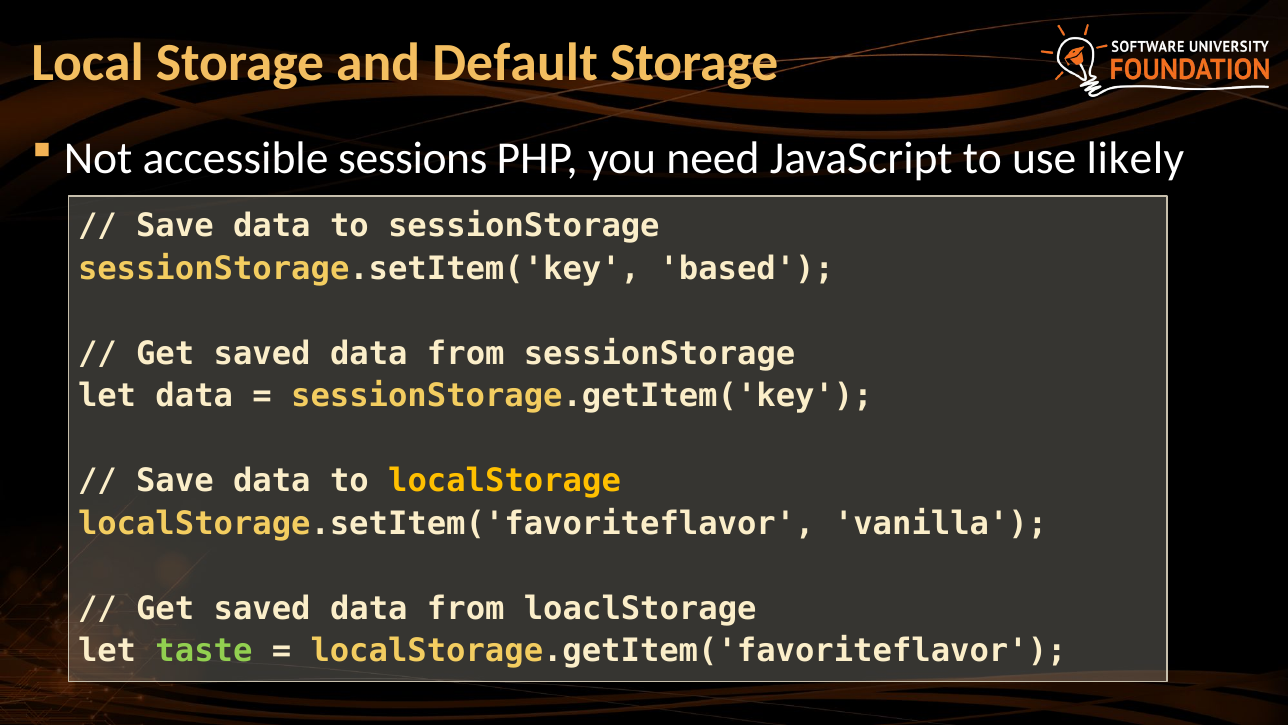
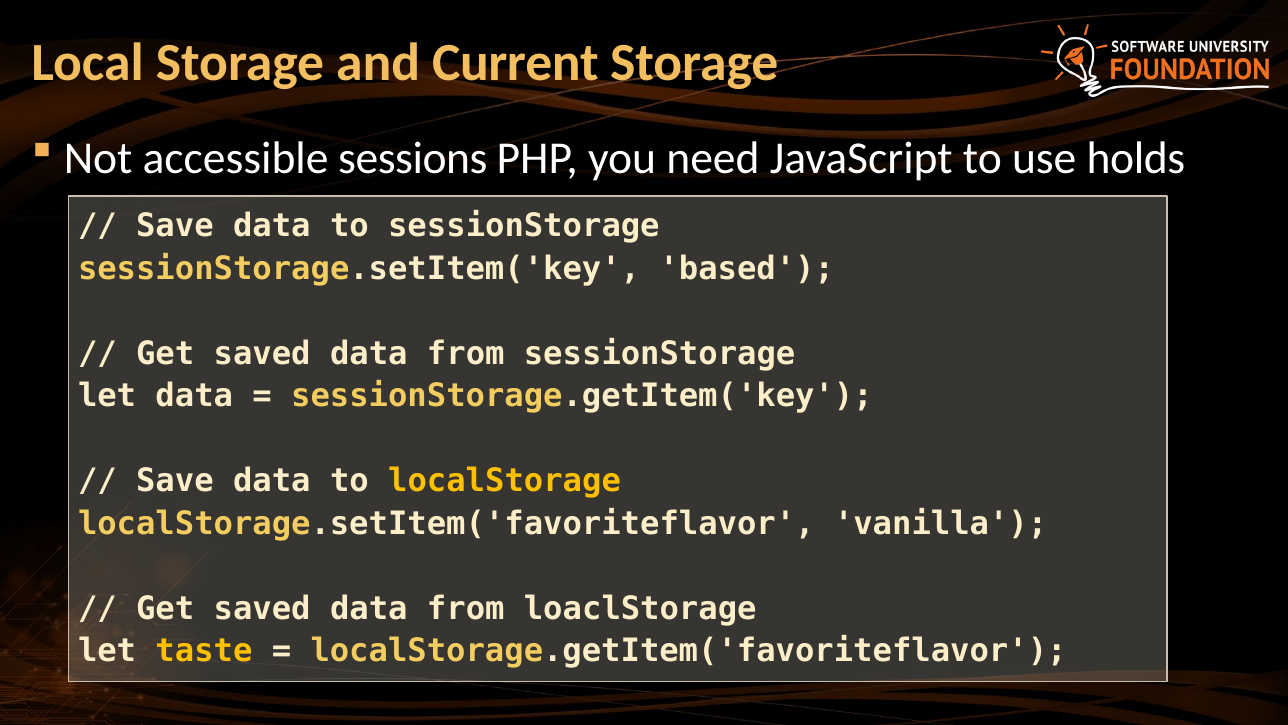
Default: Default -> Current (515, 63)
likely: likely -> holds (1136, 159)
taste colour: light green -> yellow (204, 651)
